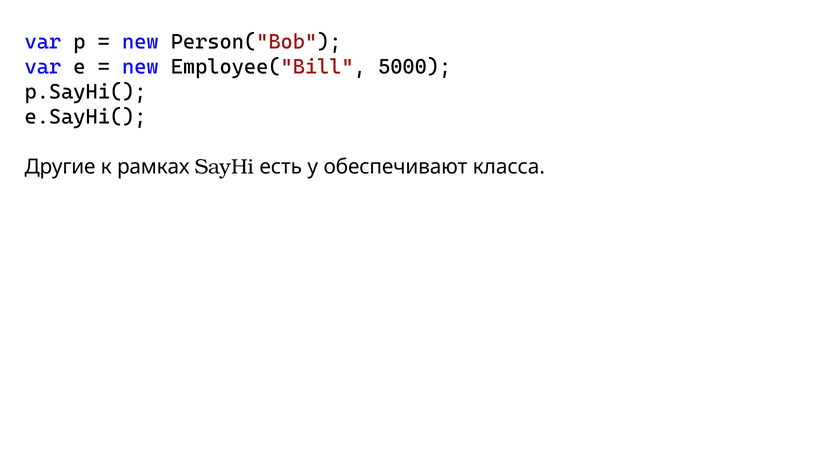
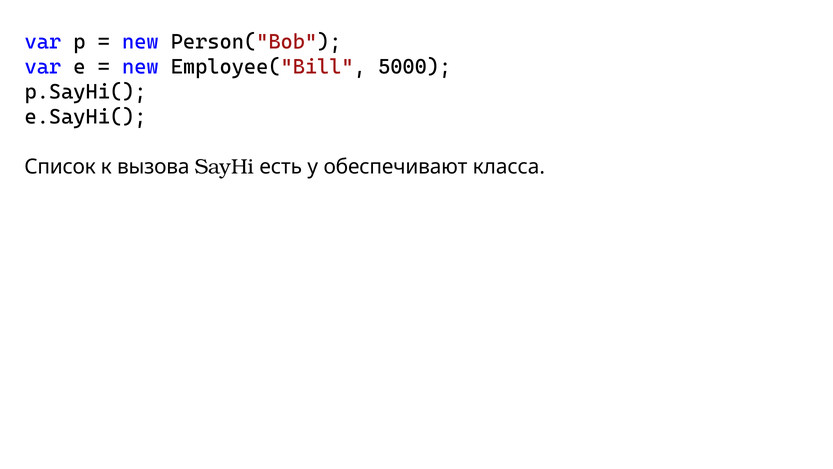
Другие: Другие -> Список (60, 167)
рамках: рамках -> вызова (153, 167)
